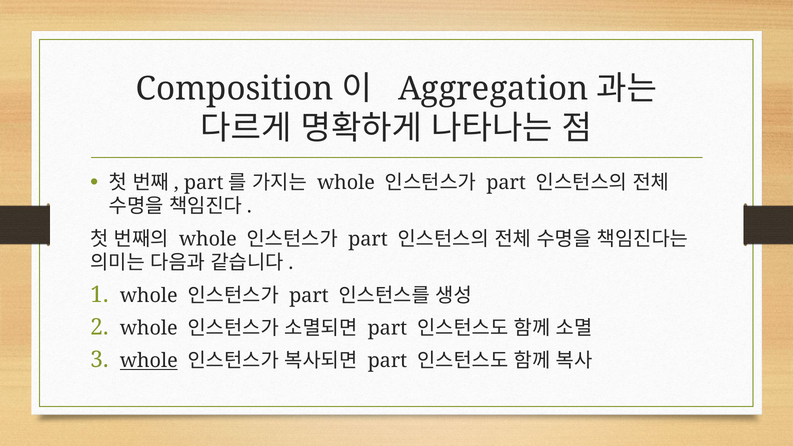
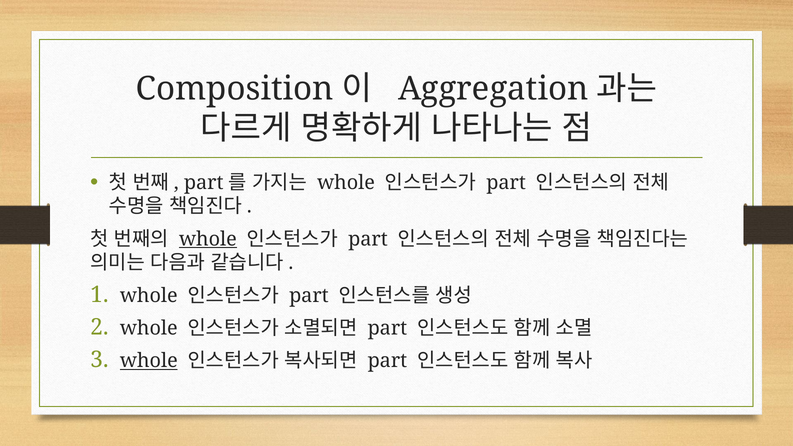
whole underline: none -> present (208, 239)
